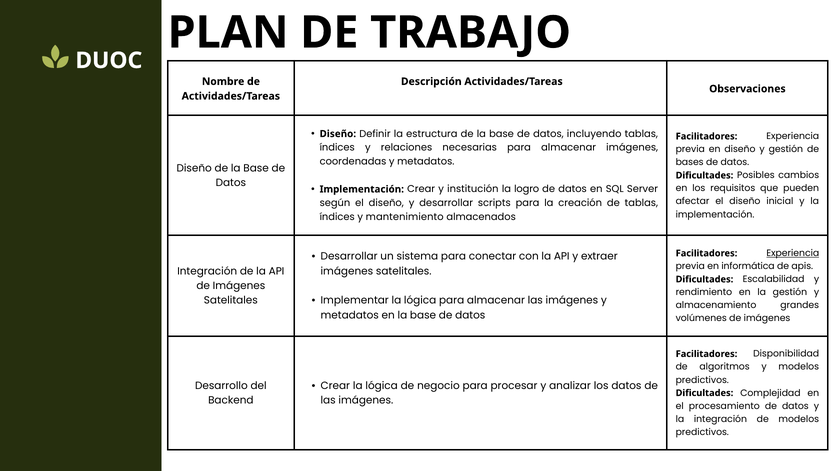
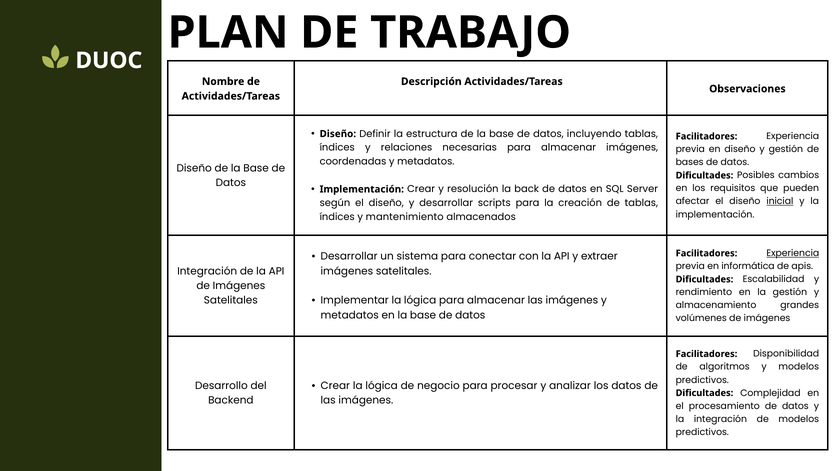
institución: institución -> resolución (473, 189)
logro: logro -> back (527, 189)
inicial underline: none -> present (780, 201)
